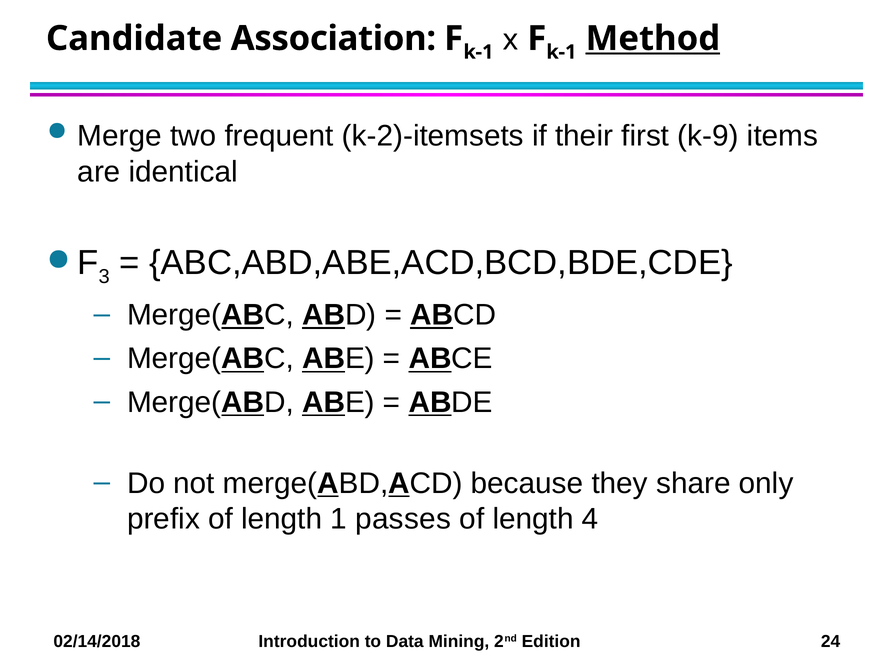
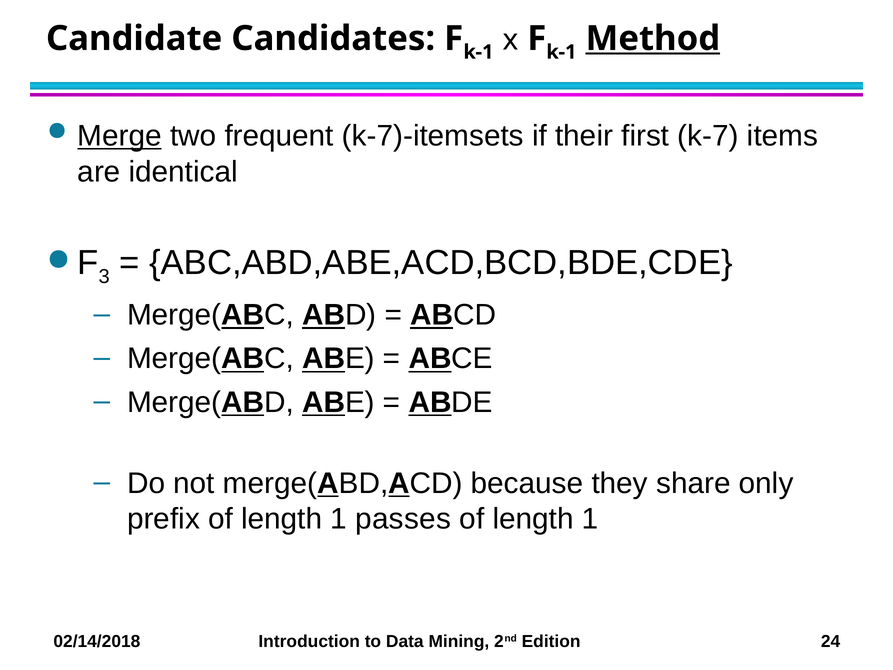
Association: Association -> Candidates (333, 38)
Merge underline: none -> present (120, 136)
k-2)-itemsets: k-2)-itemsets -> k-7)-itemsets (433, 136)
k-9: k-9 -> k-7 (708, 136)
4: 4 -> 1 (590, 519)
